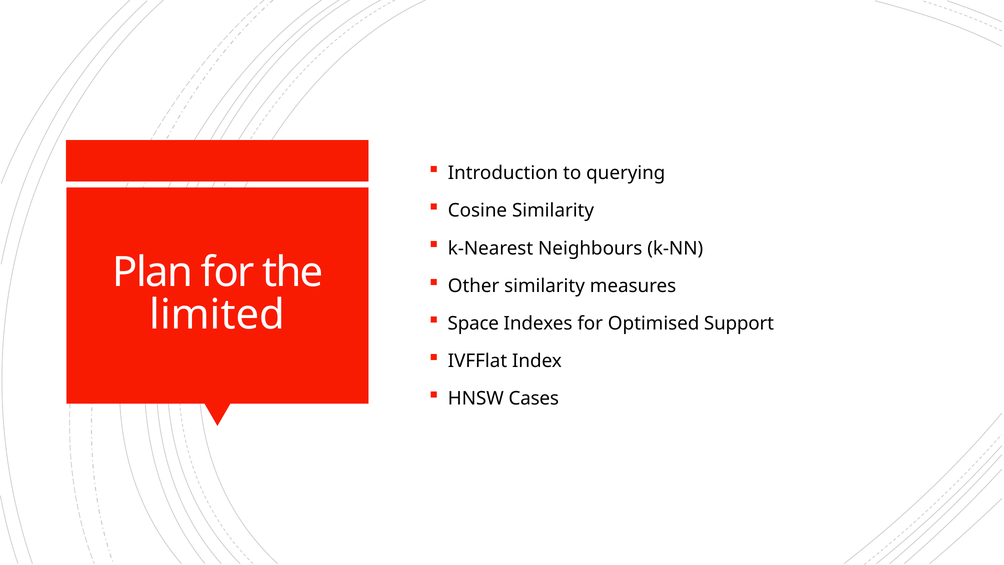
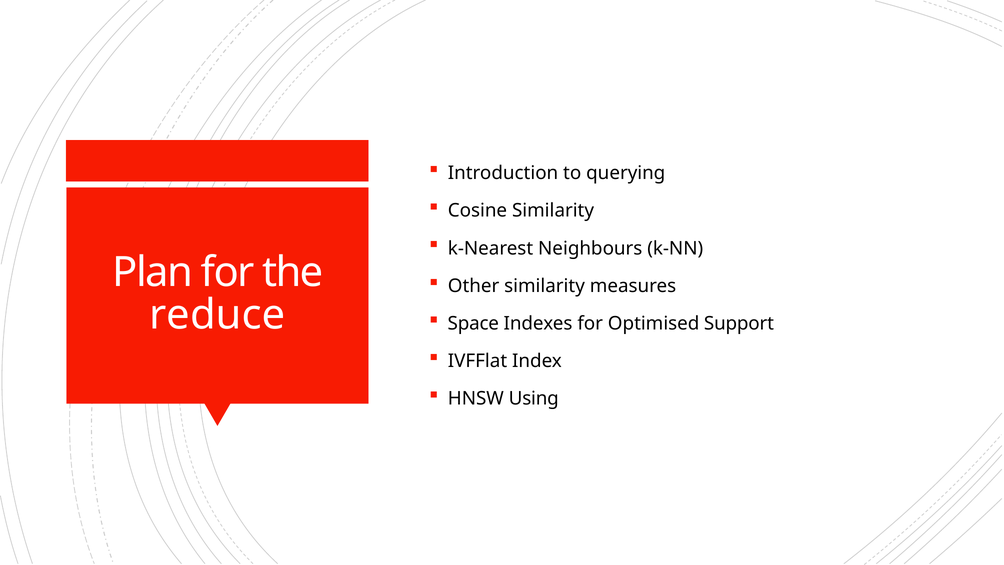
limited: limited -> reduce (217, 315)
Cases: Cases -> Using (534, 398)
